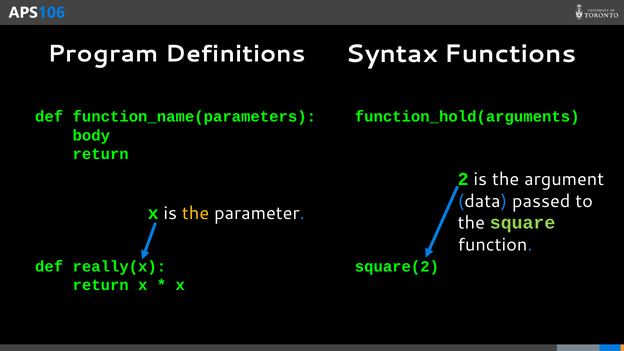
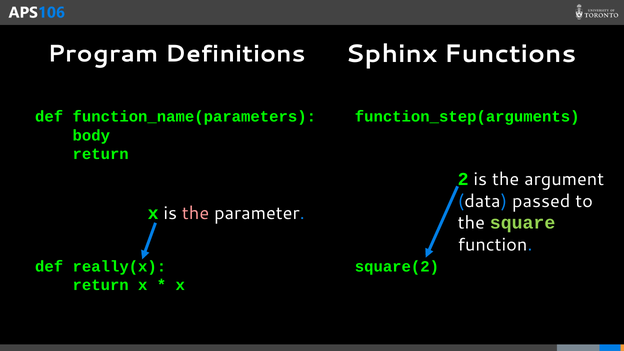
Syntax: Syntax -> Sphinx (392, 54)
function_hold(arguments: function_hold(arguments -> function_step(arguments (467, 117)
the colour: yellow -> pink (196, 213)
